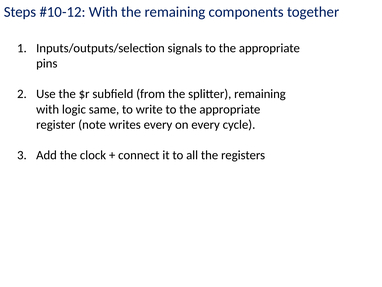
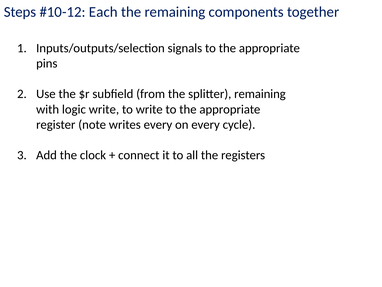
With: With -> Each (103, 12)
logic same: same -> write (104, 109)
